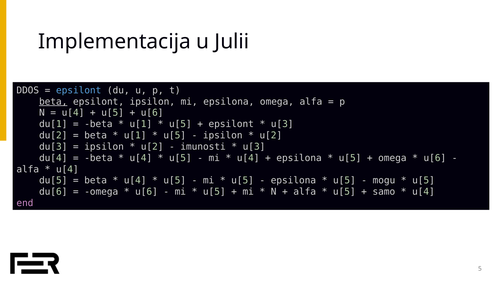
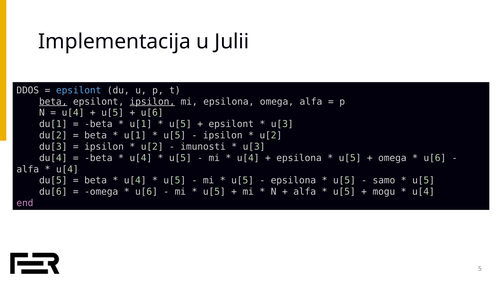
ipsilon underline: none -> present (152, 102)
mogu: mogu -> samo (384, 181)
samo: samo -> mogu (384, 192)
